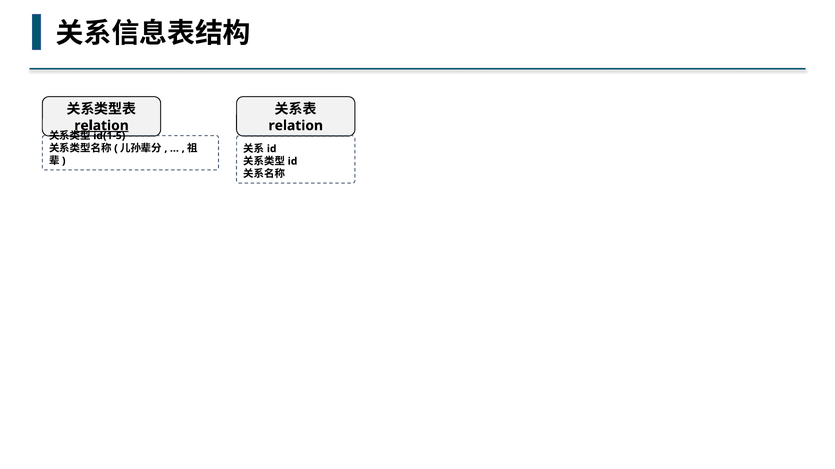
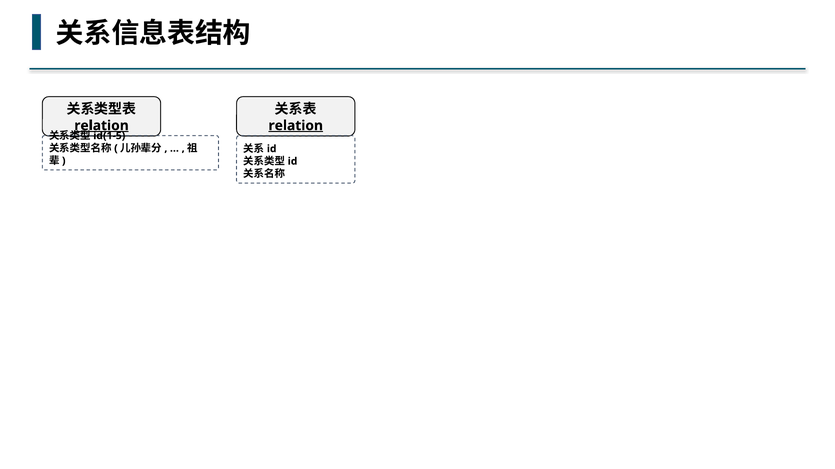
relation underline: none -> present (296, 126)
